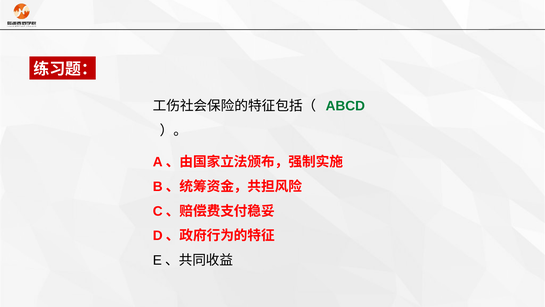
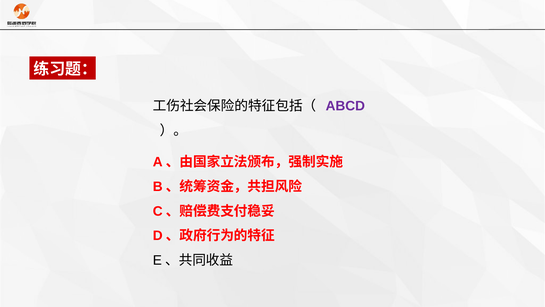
ABCD colour: green -> purple (345, 106)
